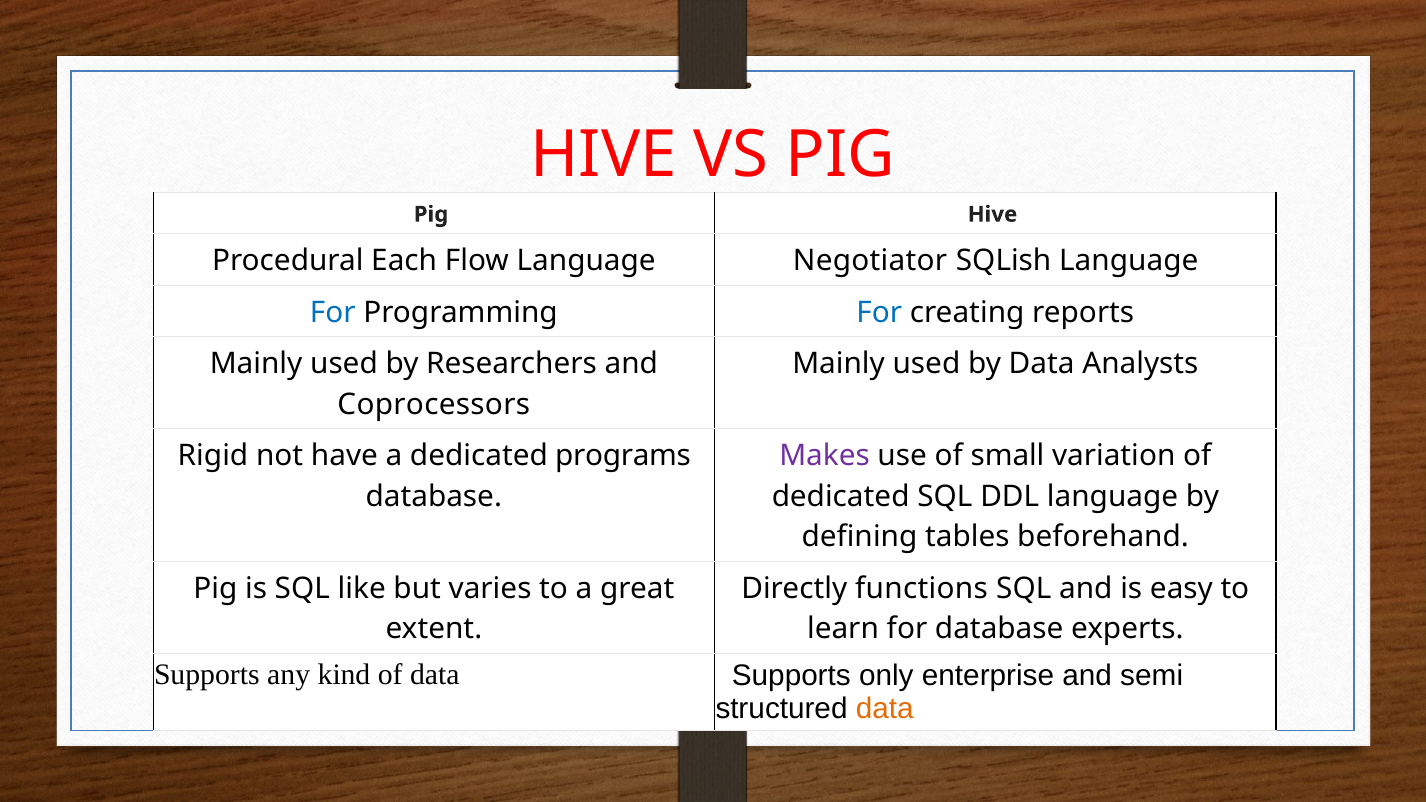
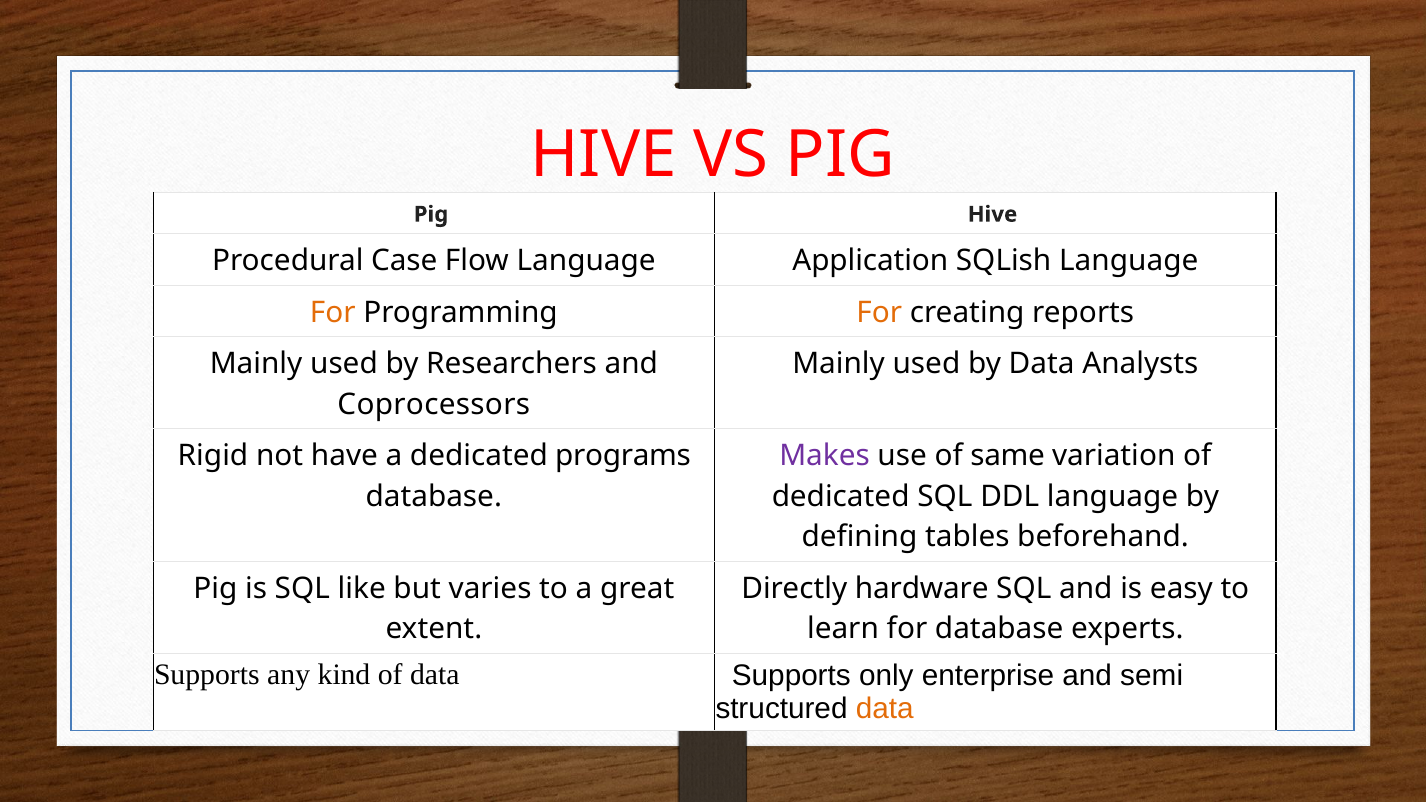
Each: Each -> Case (404, 261)
Negotiator: Negotiator -> Application (870, 261)
For colour: blue -> orange (333, 313)
For colour: blue -> orange (879, 313)
small: small -> same (1008, 456)
functions: functions -> hardware (922, 589)
